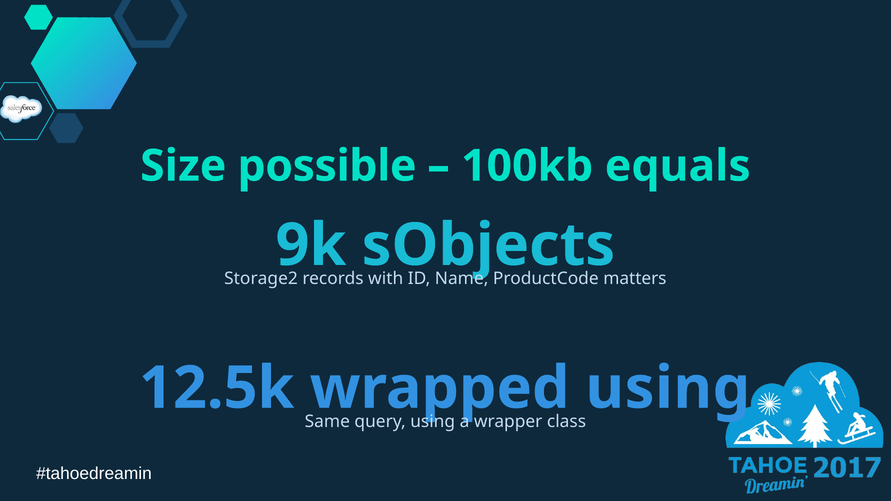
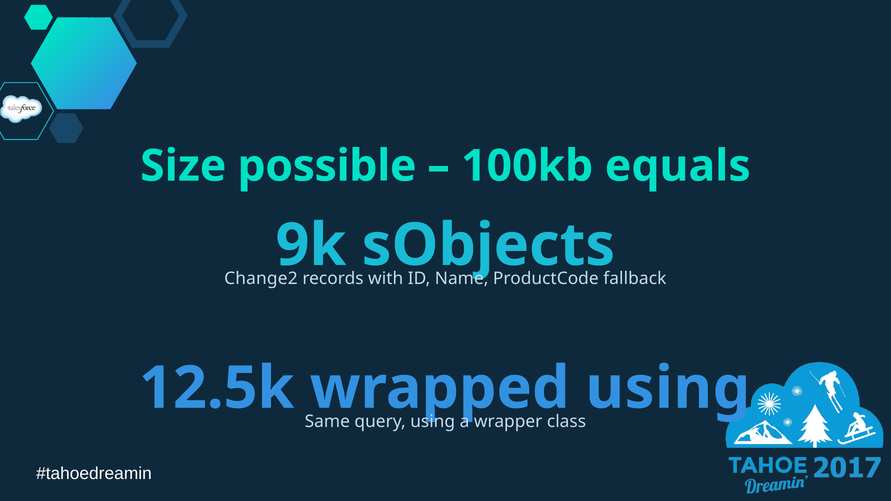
Storage2: Storage2 -> Change2 (261, 279)
matters: matters -> fallback (635, 279)
